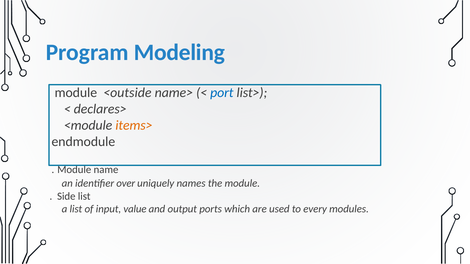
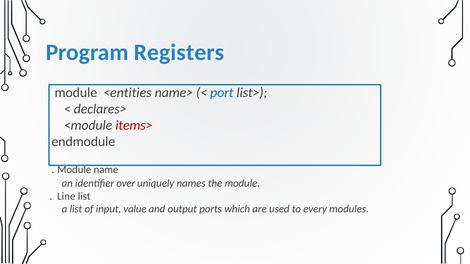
Modeling: Modeling -> Registers (179, 53)
<outside: <outside -> <entities (127, 93)
items> colour: orange -> red (134, 126)
Side: Side -> Line (66, 196)
